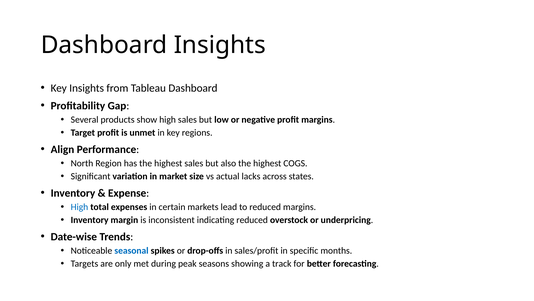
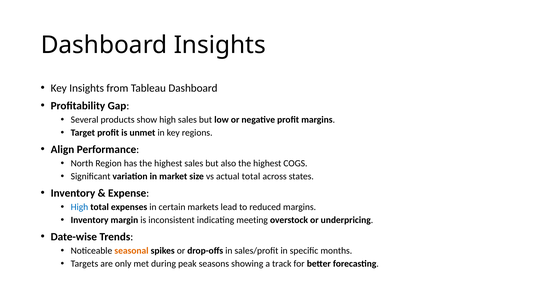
actual lacks: lacks -> total (251, 176)
indicating reduced: reduced -> meeting (252, 220)
seasonal colour: blue -> orange (131, 250)
